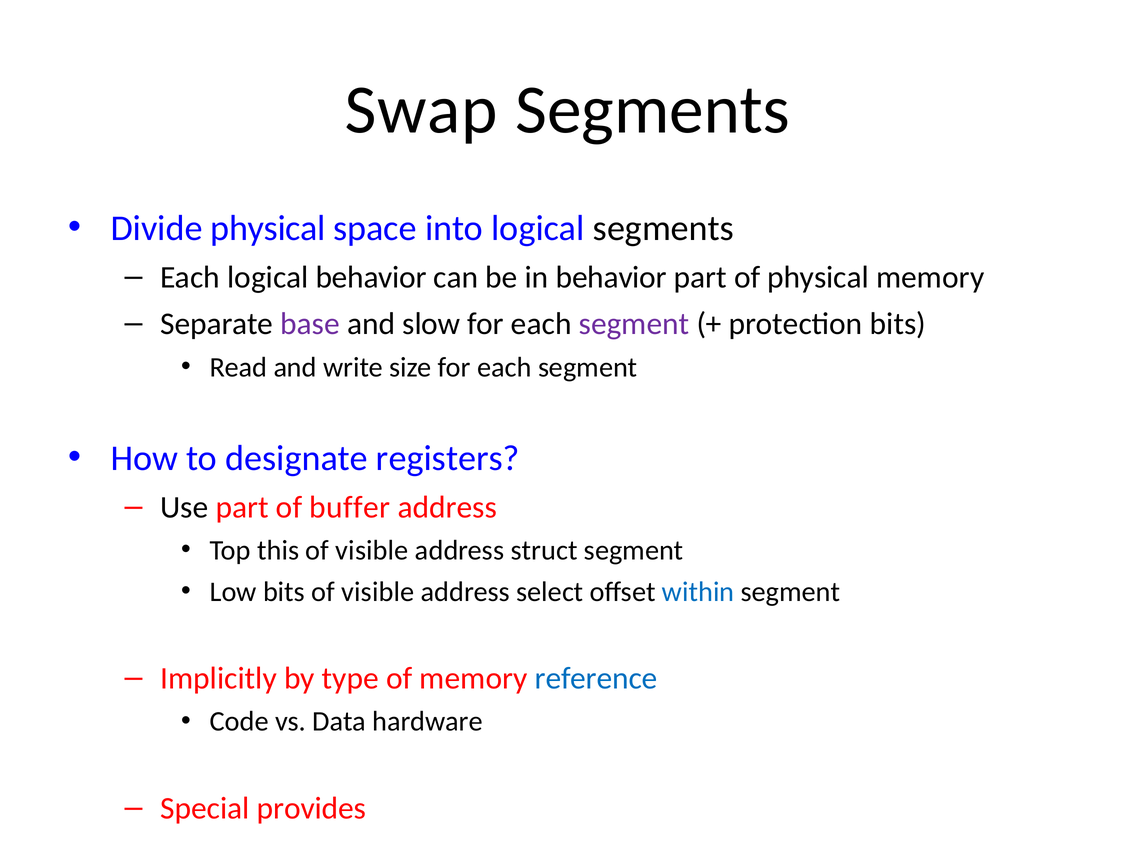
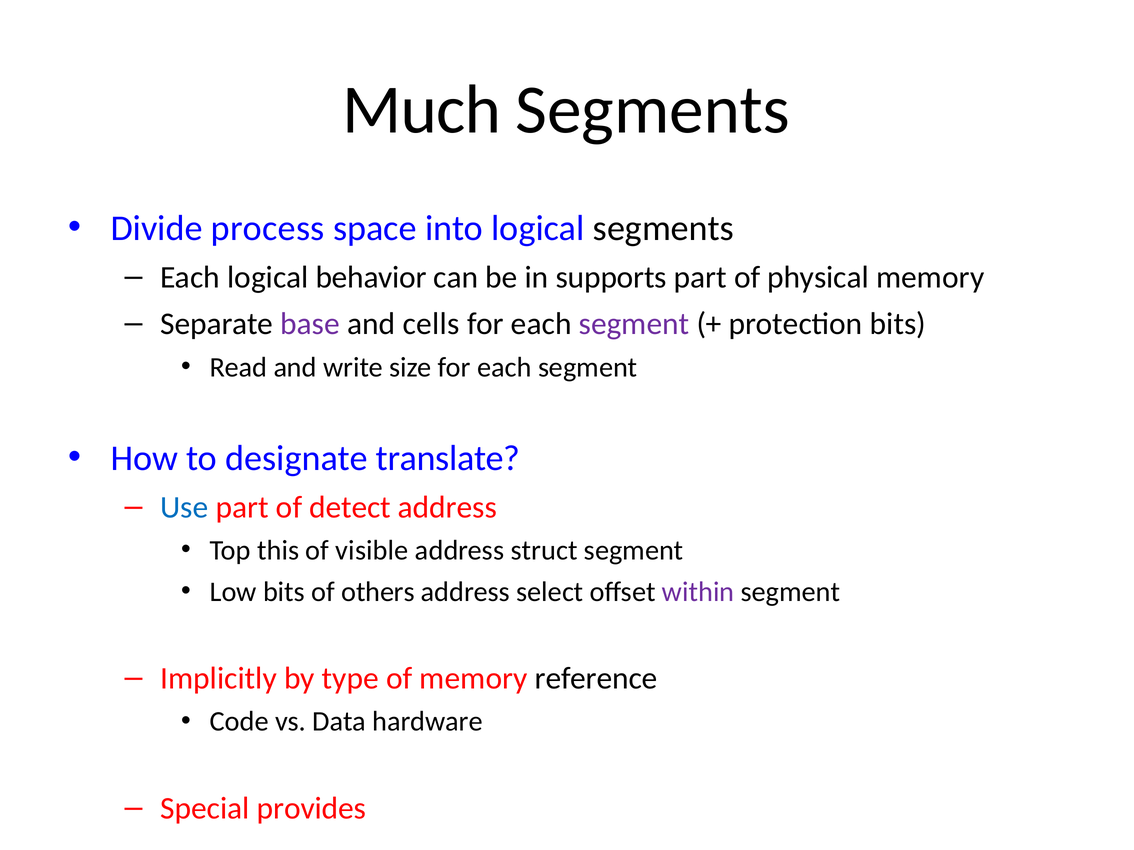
Swap: Swap -> Much (422, 110)
Divide physical: physical -> process (268, 228)
in behavior: behavior -> supports (611, 278)
slow: slow -> cells (431, 324)
registers: registers -> translate (448, 458)
Use colour: black -> blue (184, 507)
buffer: buffer -> detect (350, 507)
bits of visible: visible -> others (378, 592)
within colour: blue -> purple (698, 592)
reference colour: blue -> black (596, 679)
